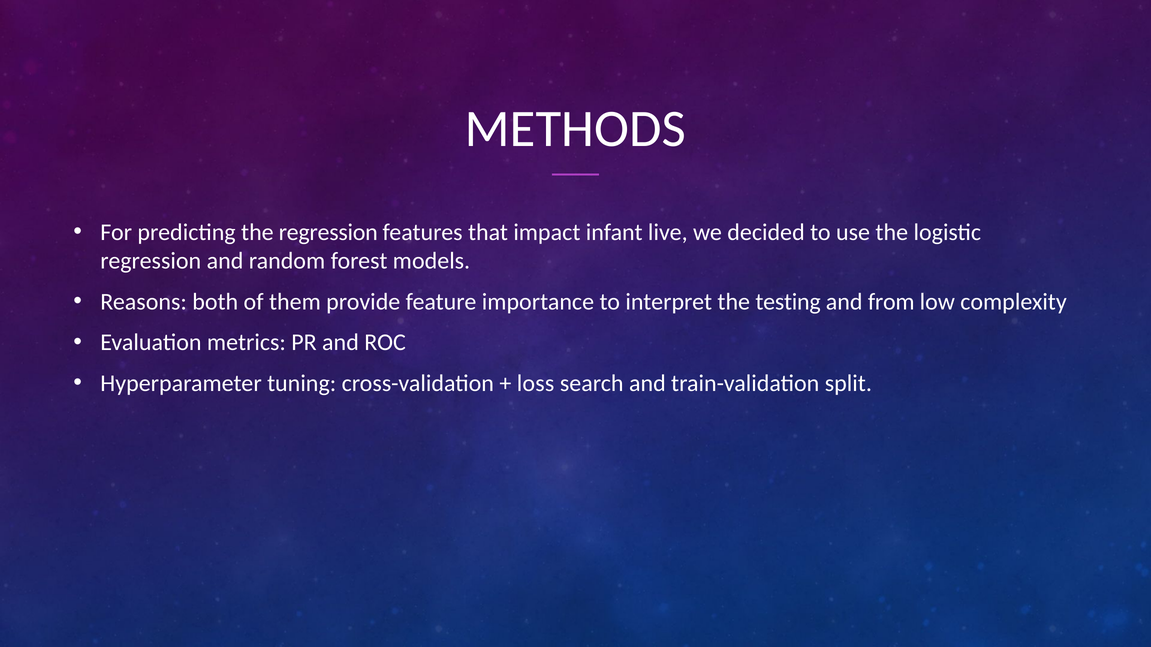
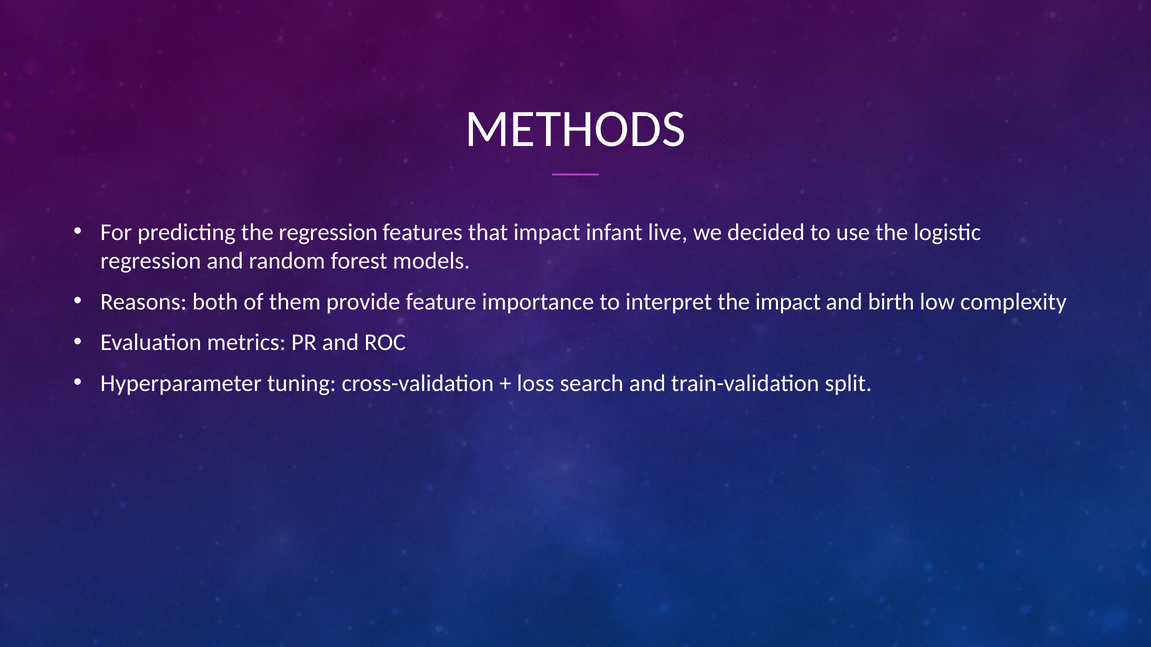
the testing: testing -> impact (788, 302)
from: from -> birth (891, 302)
